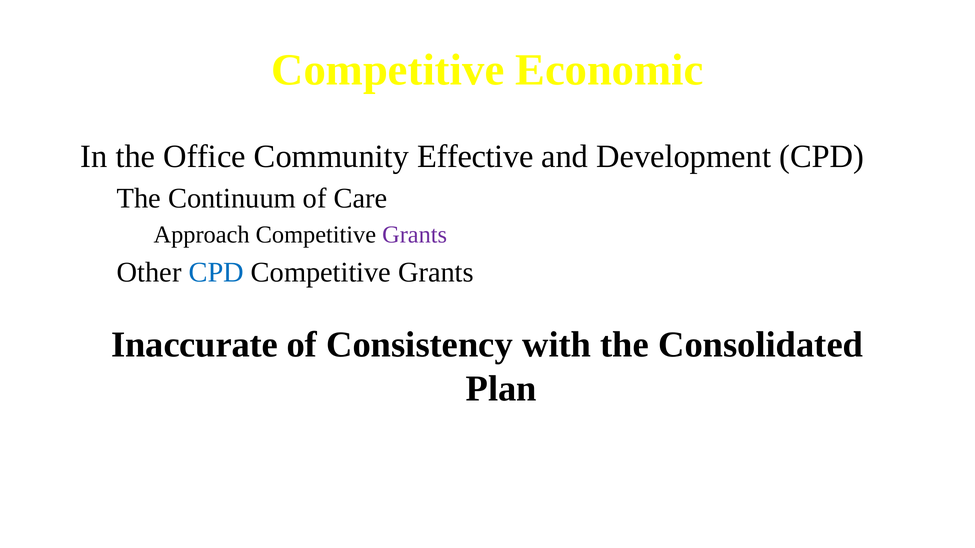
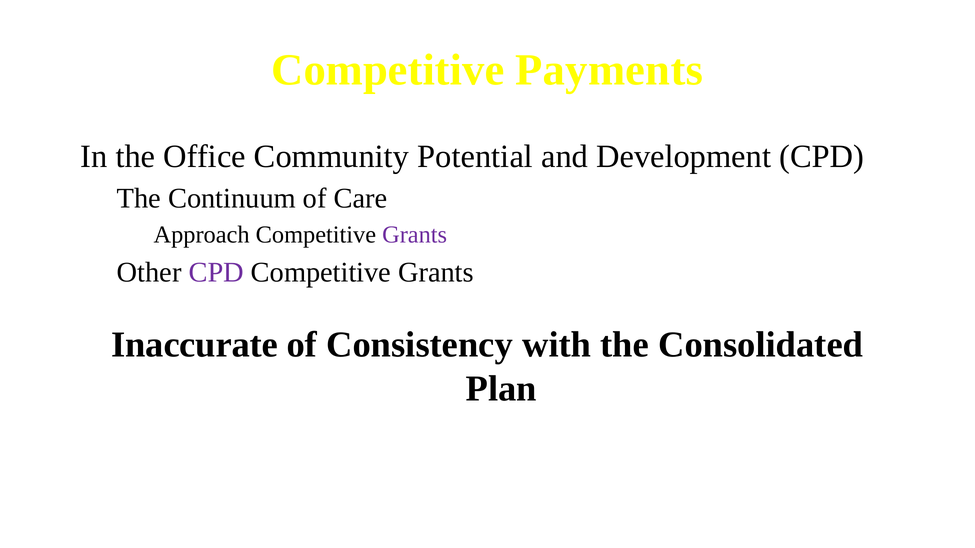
Economic: Economic -> Payments (609, 70)
Effective: Effective -> Potential (475, 157)
CPD colour: blue -> purple (216, 272)
